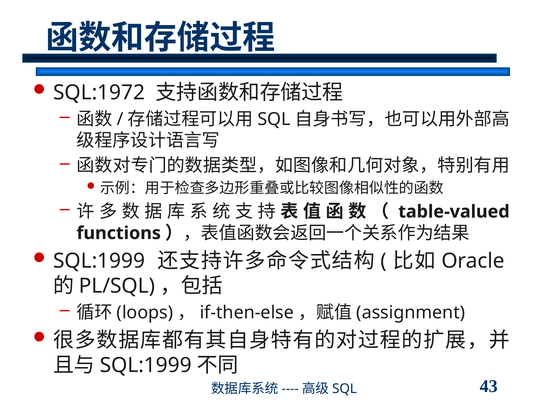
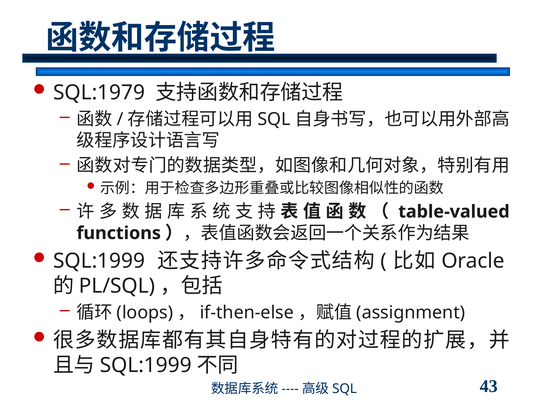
SQL:1972: SQL:1972 -> SQL:1979 (99, 92)
